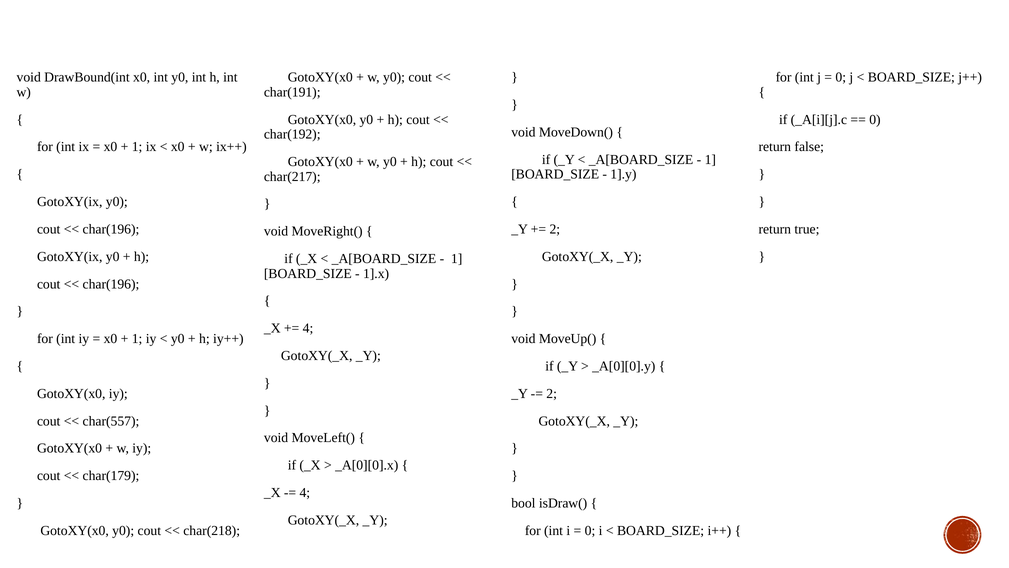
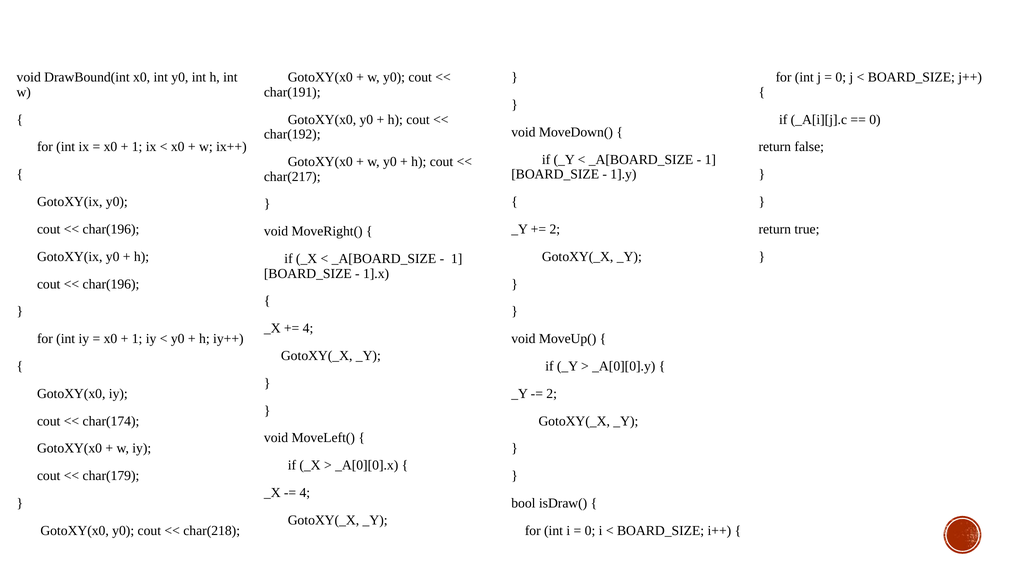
char(557: char(557 -> char(174 (111, 421)
